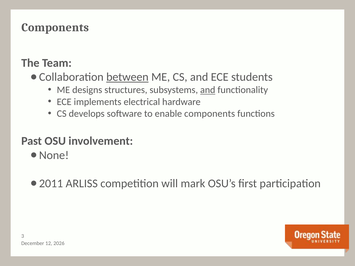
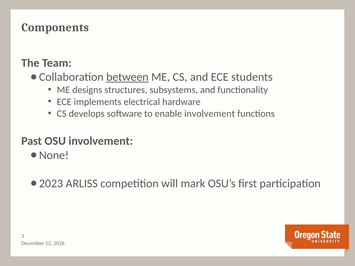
and underline: present -> none (208, 90)
enable components: components -> involvement (210, 114)
2011: 2011 -> 2023 (51, 184)
